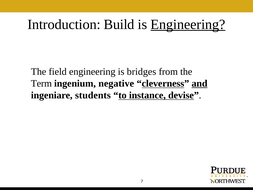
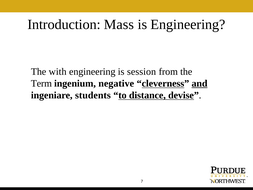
Build: Build -> Mass (119, 24)
Engineering underline: present -> none (188, 24)
field: field -> with (58, 72)
bridges: bridges -> session (142, 72)
instance: instance -> distance (147, 95)
